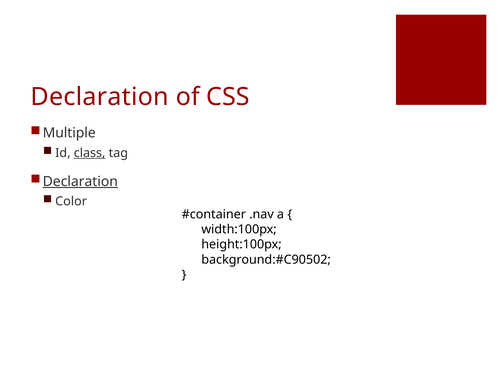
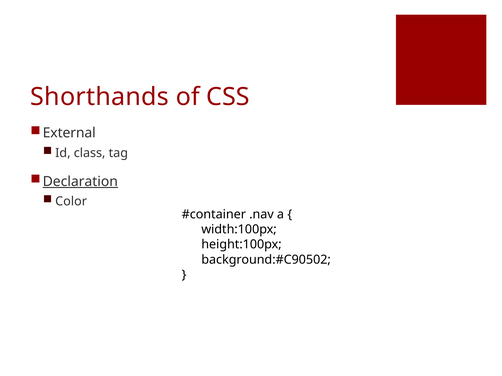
Declaration: Declaration -> Shorthands (100, 97)
Multiple: Multiple -> External (69, 133)
class underline: present -> none (90, 153)
